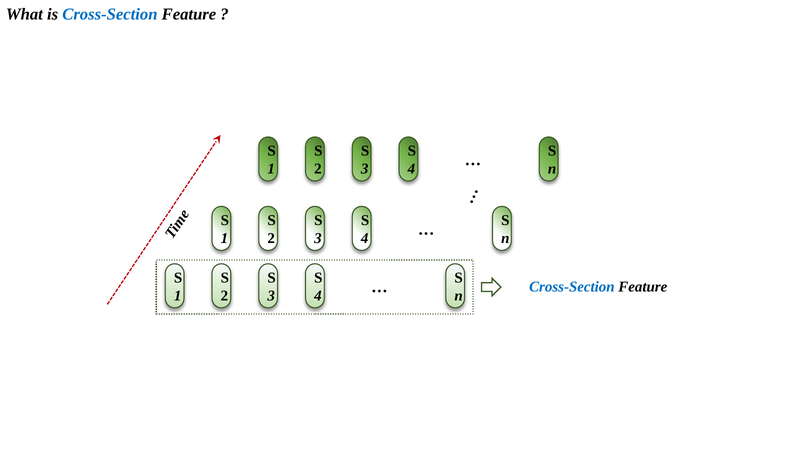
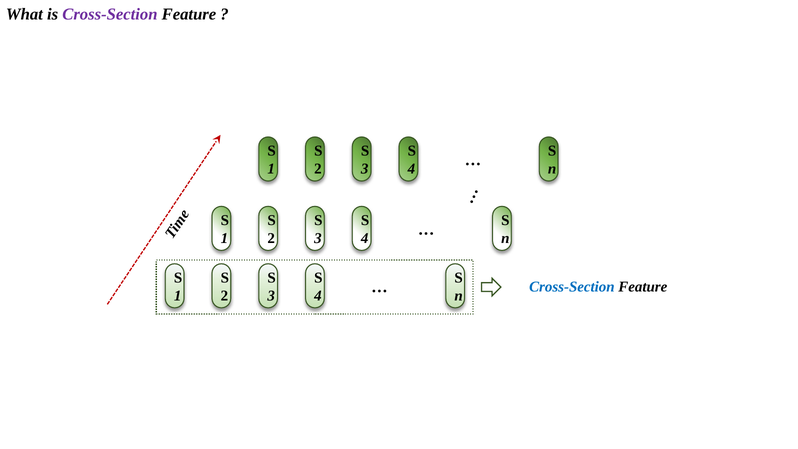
Cross-Section colour: blue -> purple (110, 14)
